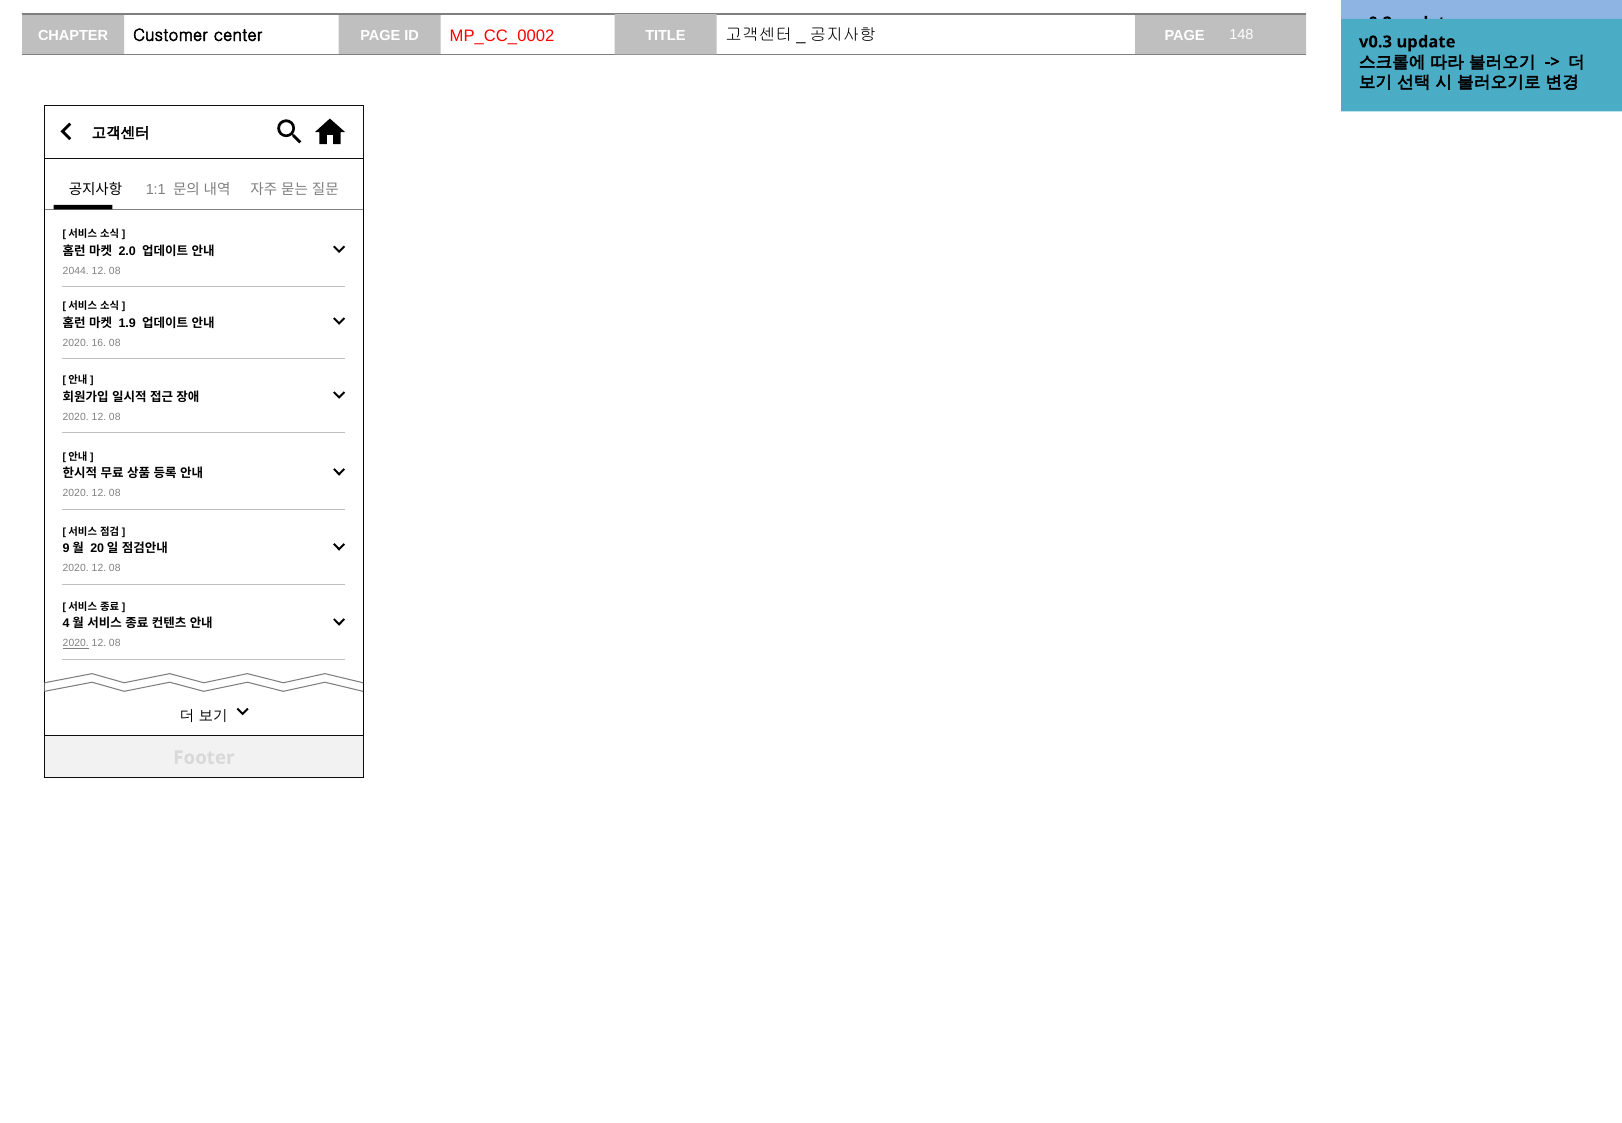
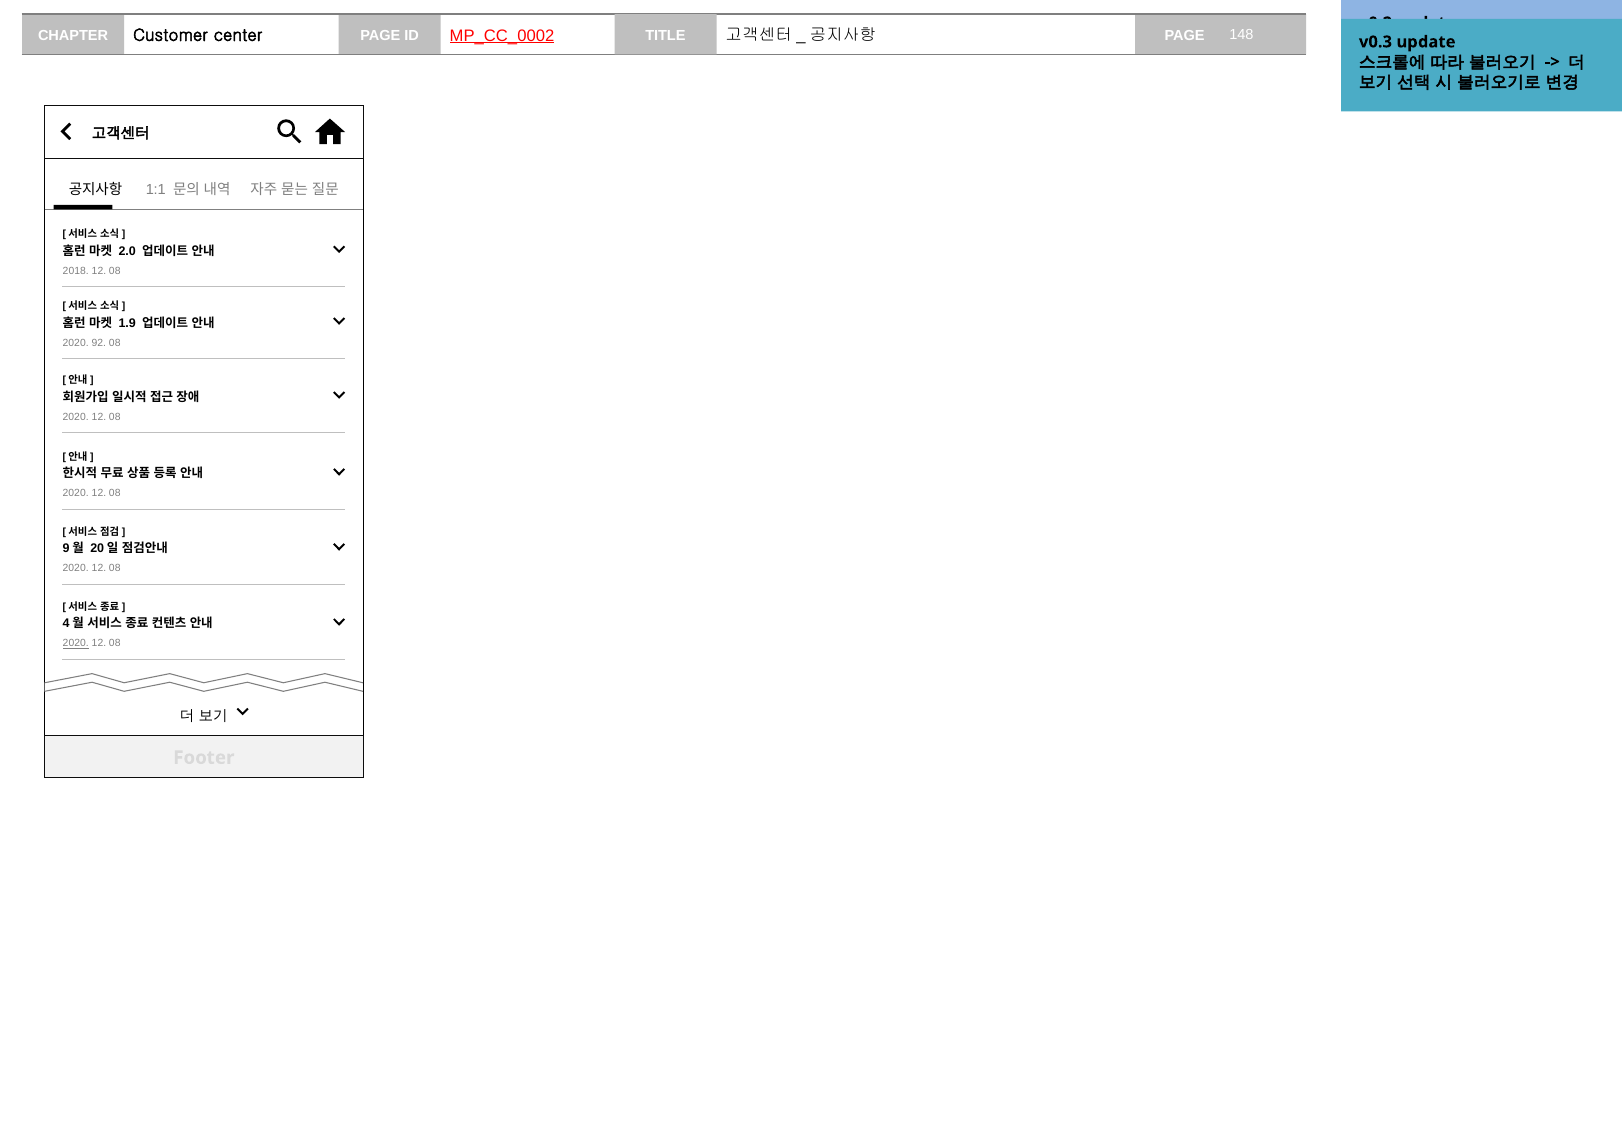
MP_CC_0002 underline: none -> present (502, 36)
2044: 2044 -> 2018 (76, 271)
16: 16 -> 92 (99, 343)
